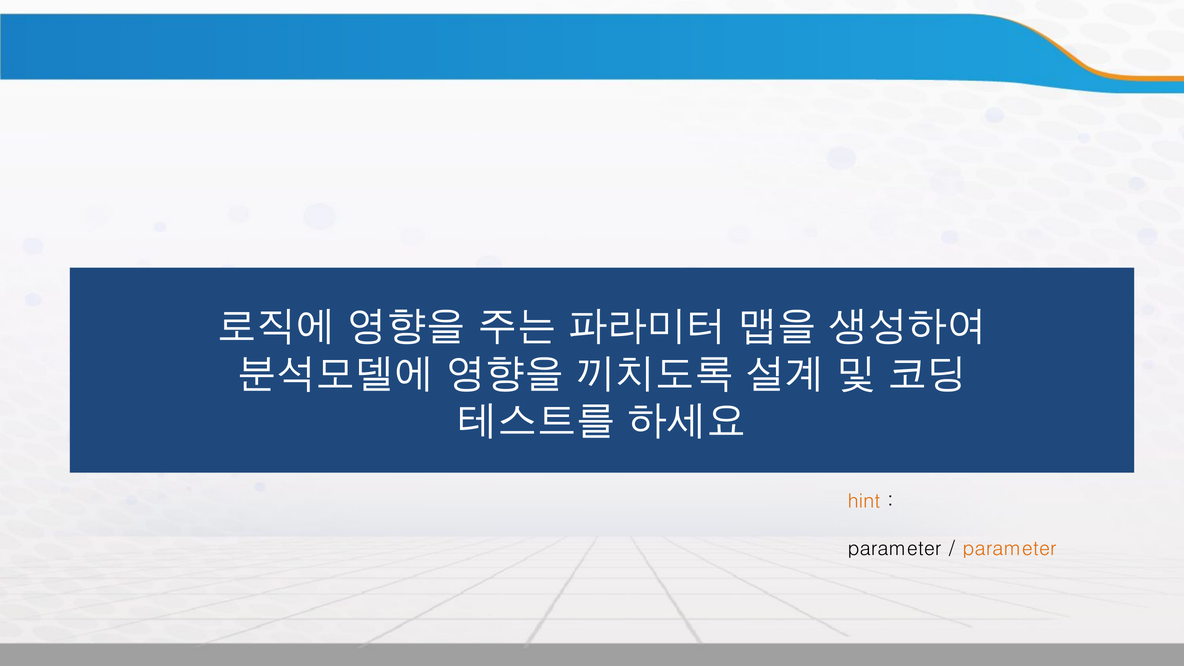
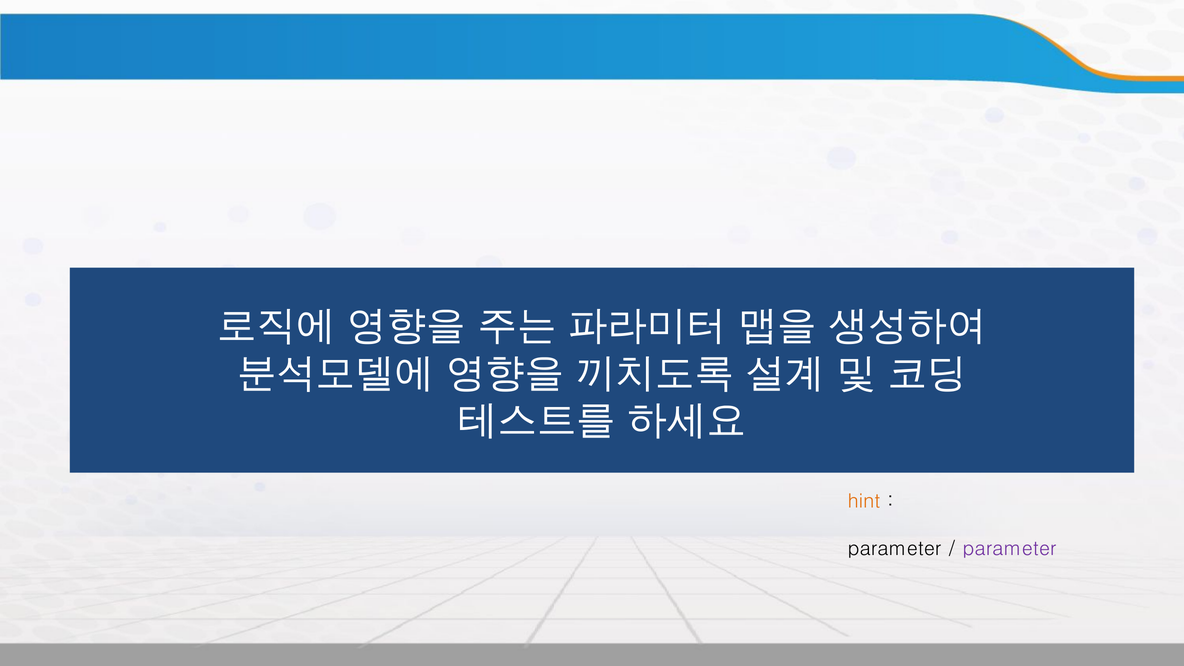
parameter colour: orange -> purple (1009, 549)
